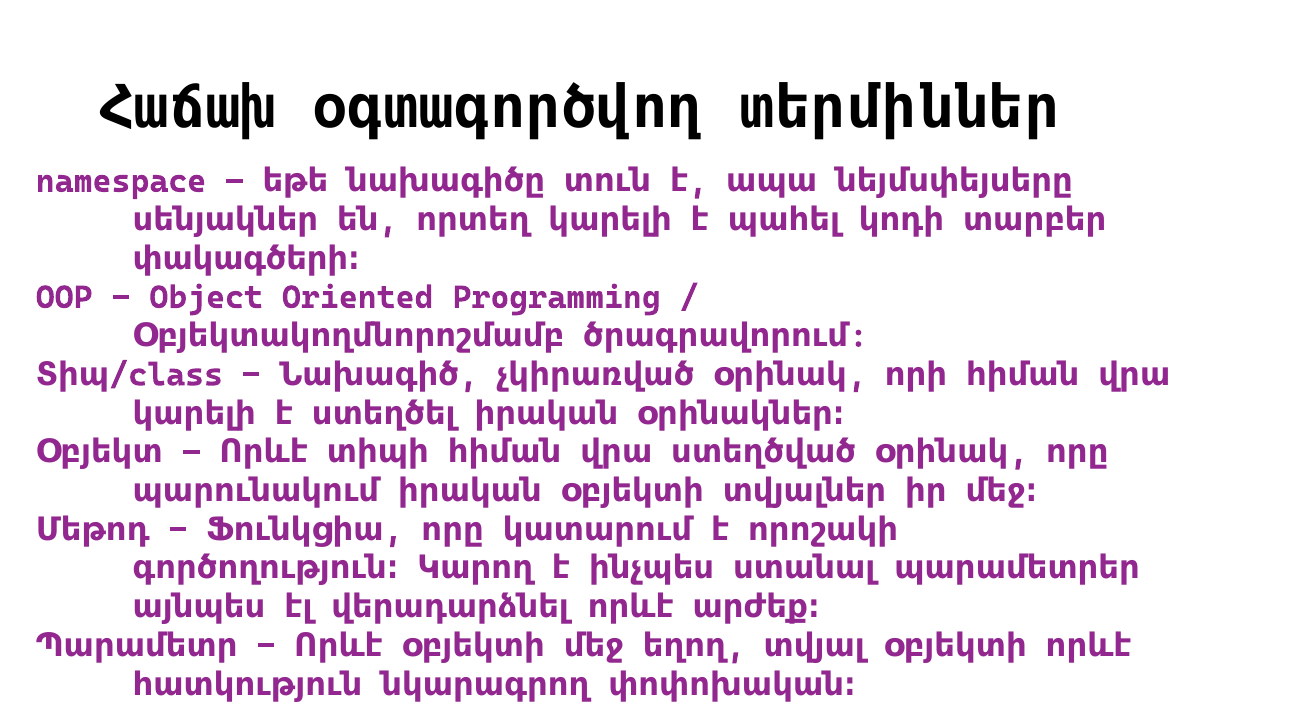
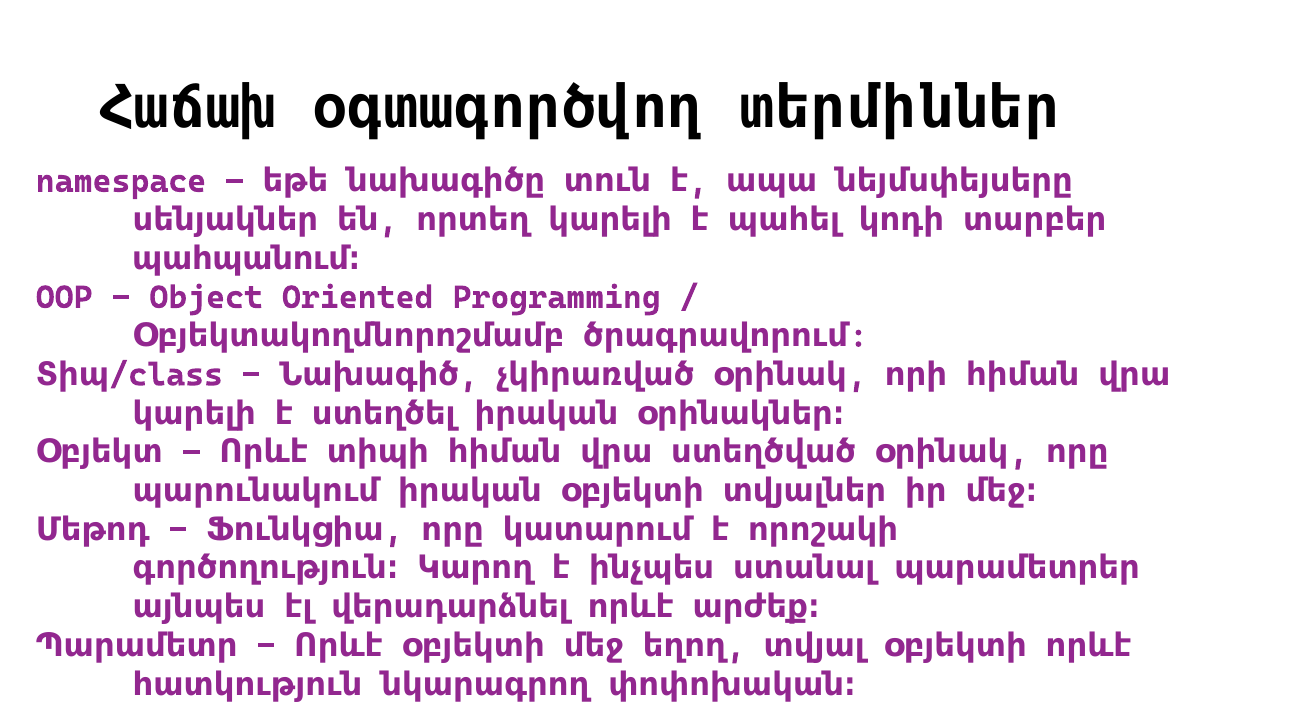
փակագծերի։: փակագծերի։ -> պահպանում։ (246, 259)
